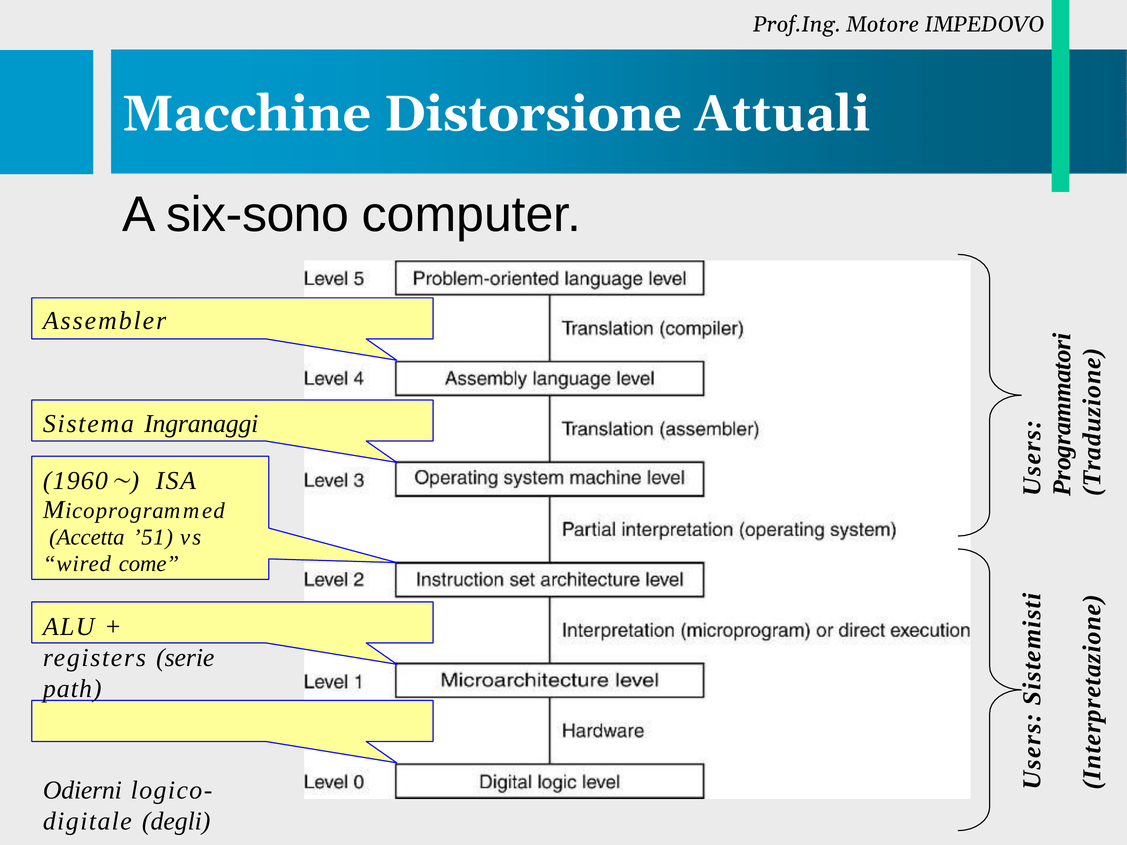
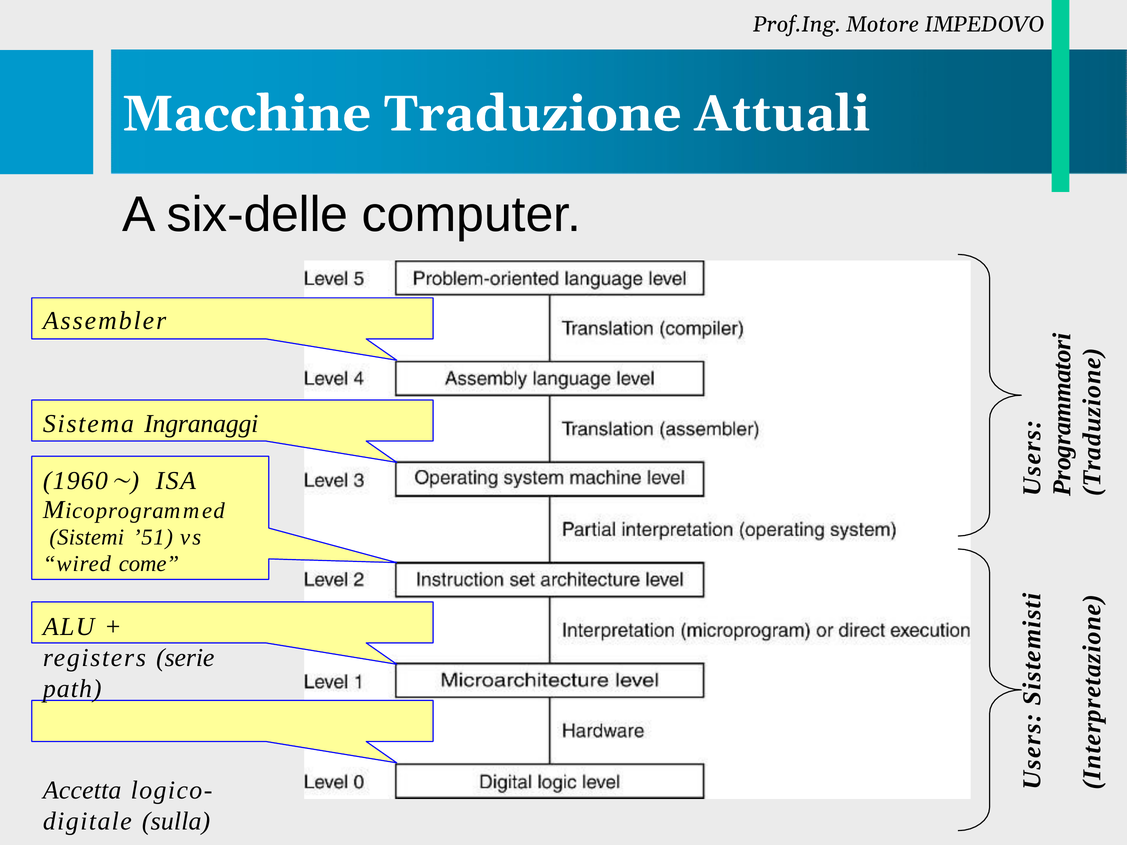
Distorsione: Distorsione -> Traduzione (533, 114)
six-sono: six-sono -> six-delle (258, 215)
Accetta: Accetta -> Sistemi (87, 538)
Odierni: Odierni -> Accetta (82, 791)
degli: degli -> sulla (176, 822)
